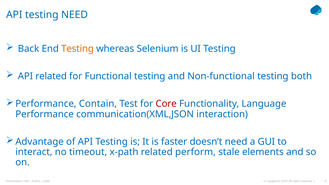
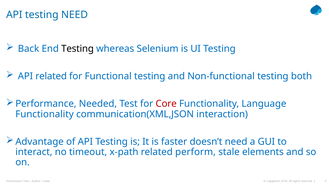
Testing colour: orange -> black (78, 49)
Contain: Contain -> Needed (98, 104)
Performance: Performance -> Functionality (45, 114)
